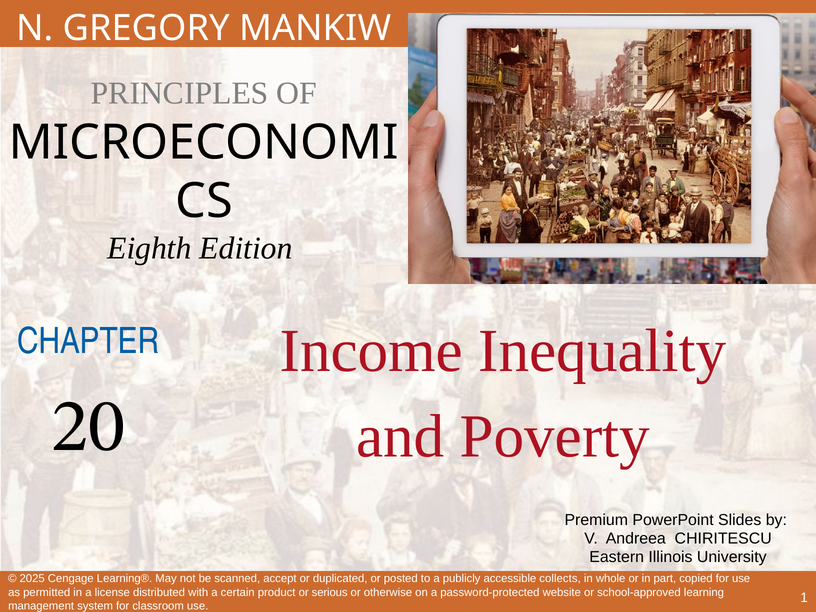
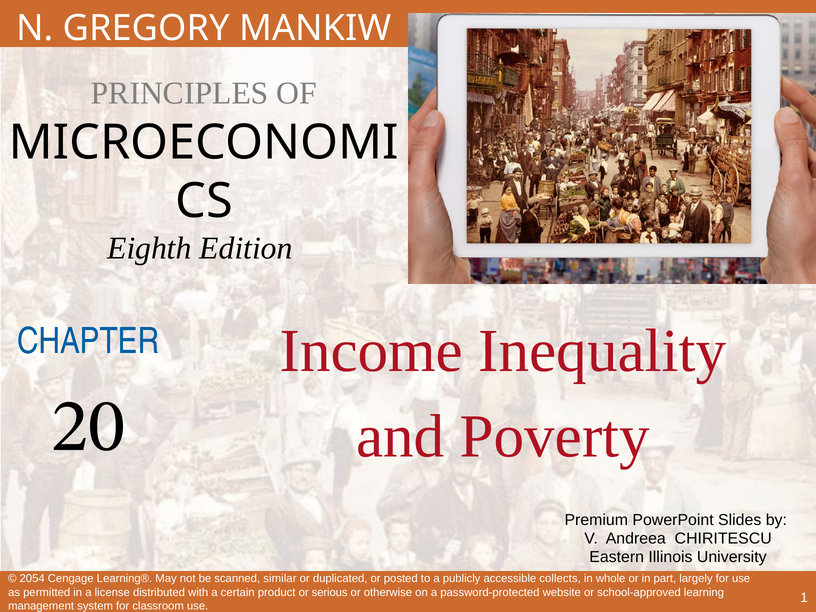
2025: 2025 -> 2054 (32, 579)
accept: accept -> similar (280, 579)
copied: copied -> largely (696, 579)
